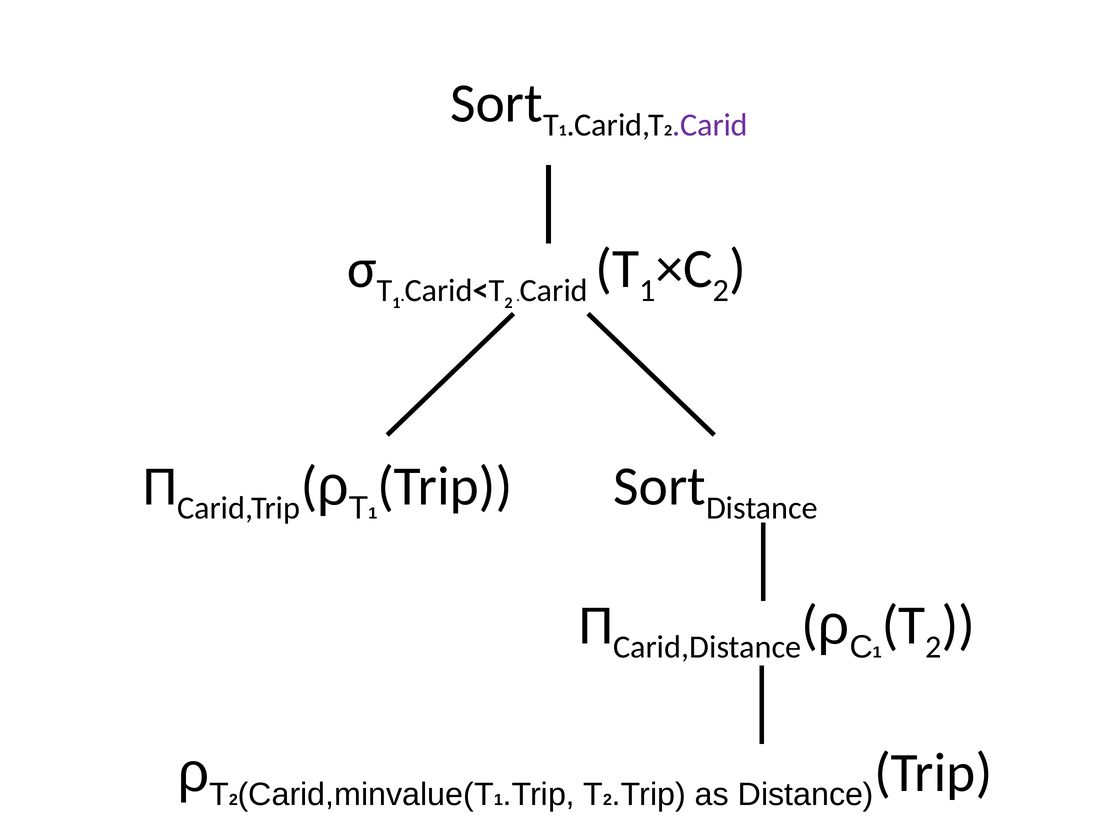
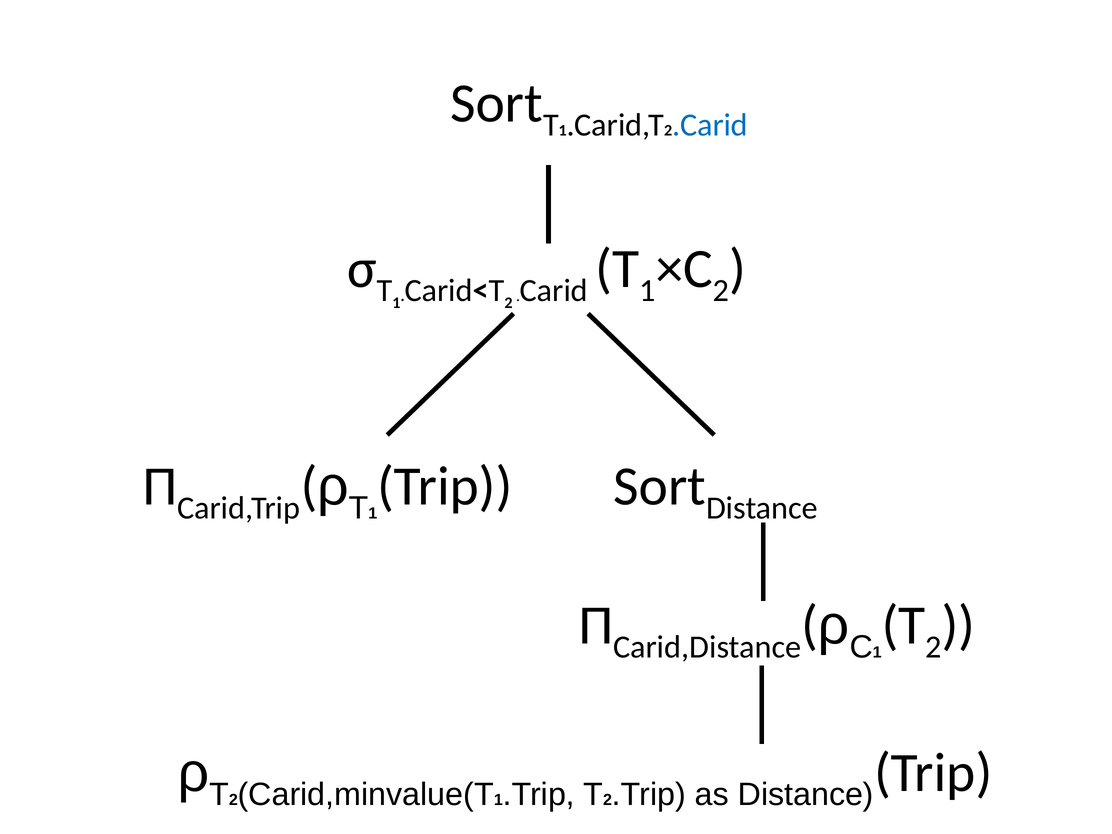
.Carid colour: purple -> blue (710, 125)
